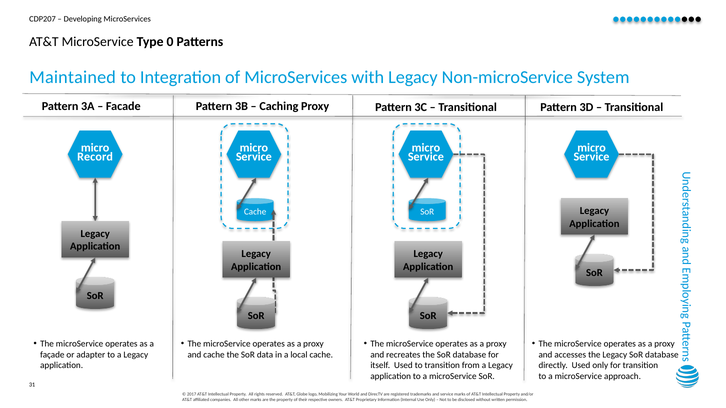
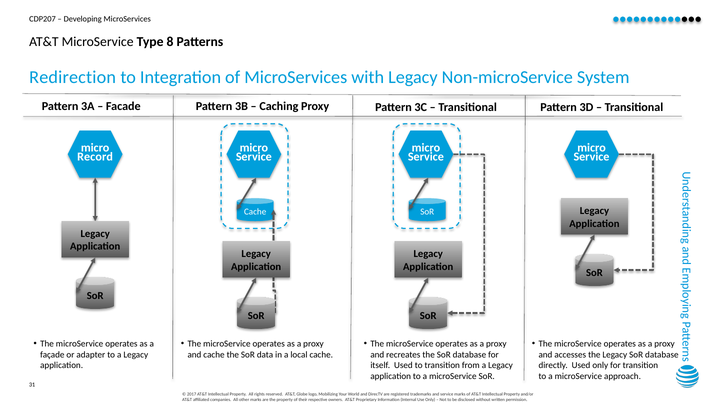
0: 0 -> 8 (170, 42)
Maintained: Maintained -> Redirection (73, 78)
